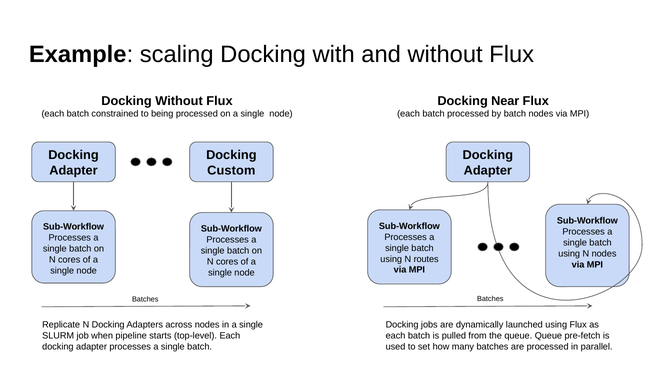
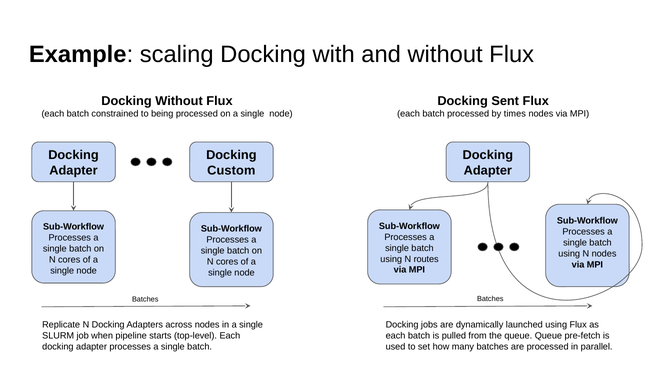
Near: Near -> Sent (505, 101)
by batch: batch -> times (515, 114)
